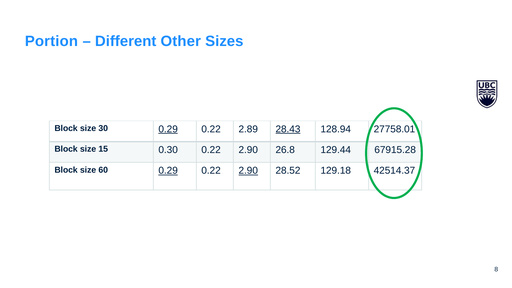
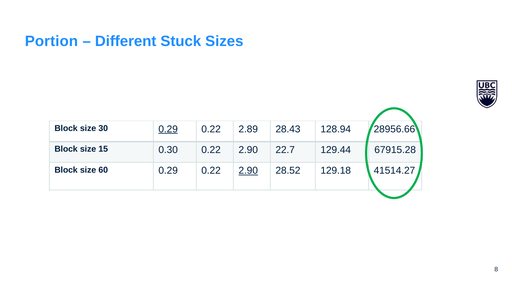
Other: Other -> Stuck (181, 41)
28.43 underline: present -> none (288, 129)
27758.01: 27758.01 -> 28956.66 (394, 129)
26.8: 26.8 -> 22.7 (285, 150)
0.29 underline: present -> none (168, 171)
42514.37: 42514.37 -> 41514.27 (394, 171)
